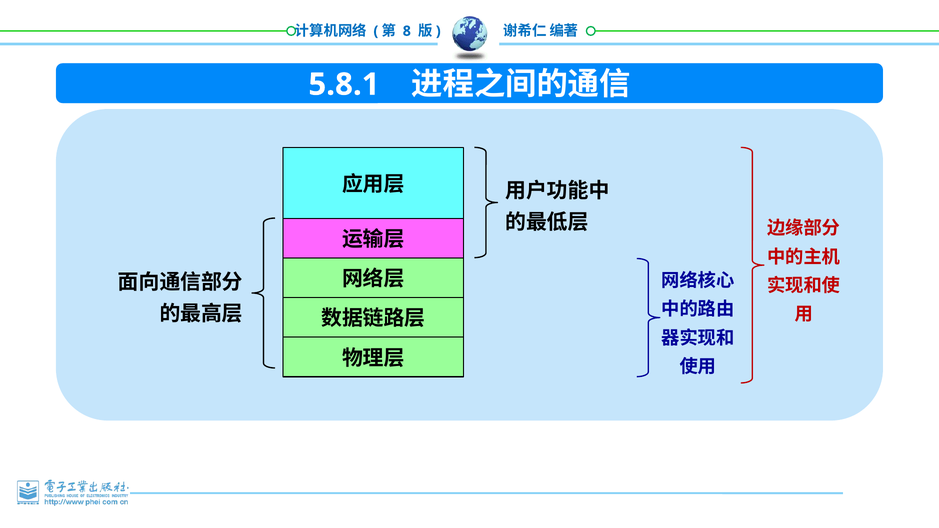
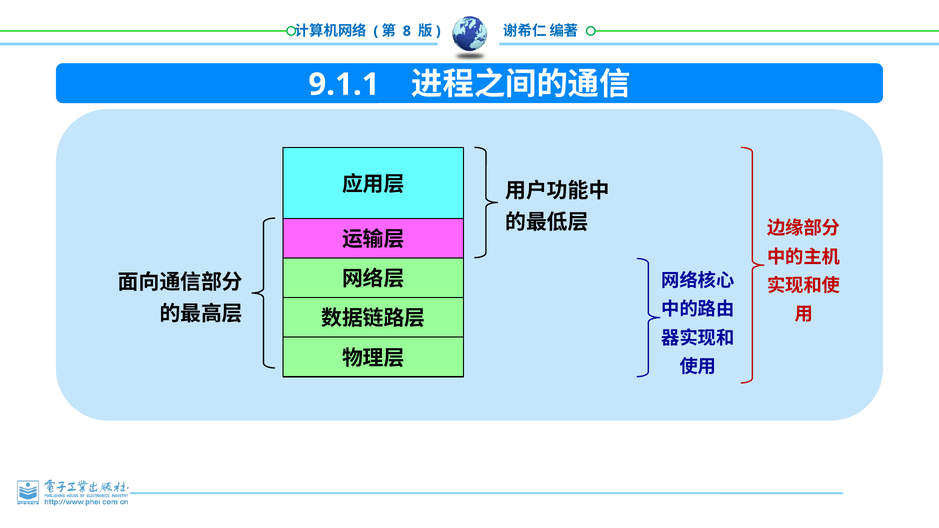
5.8.1: 5.8.1 -> 9.1.1 (344, 84)
